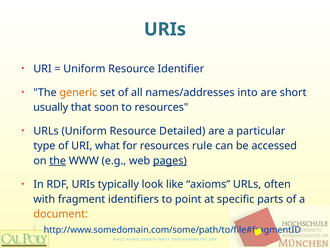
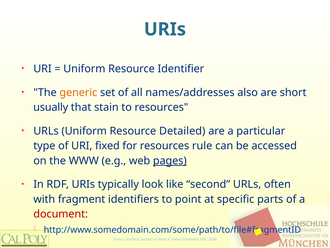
into: into -> also (248, 92)
soon: soon -> stain (106, 107)
what: what -> fixed (107, 146)
the underline: present -> none (58, 160)
axioms: axioms -> second (208, 184)
document colour: orange -> red (61, 214)
